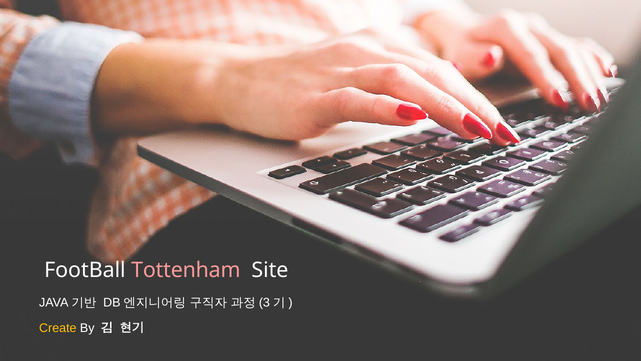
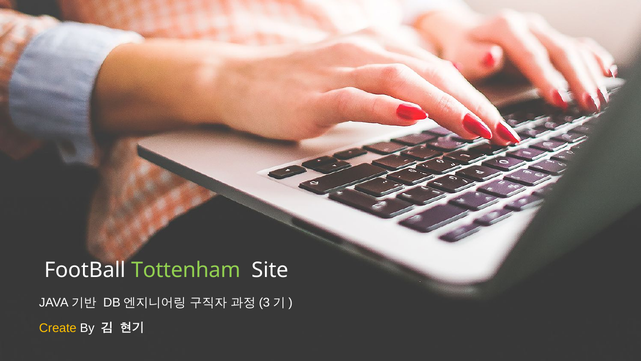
Tottenham colour: pink -> light green (186, 270)
